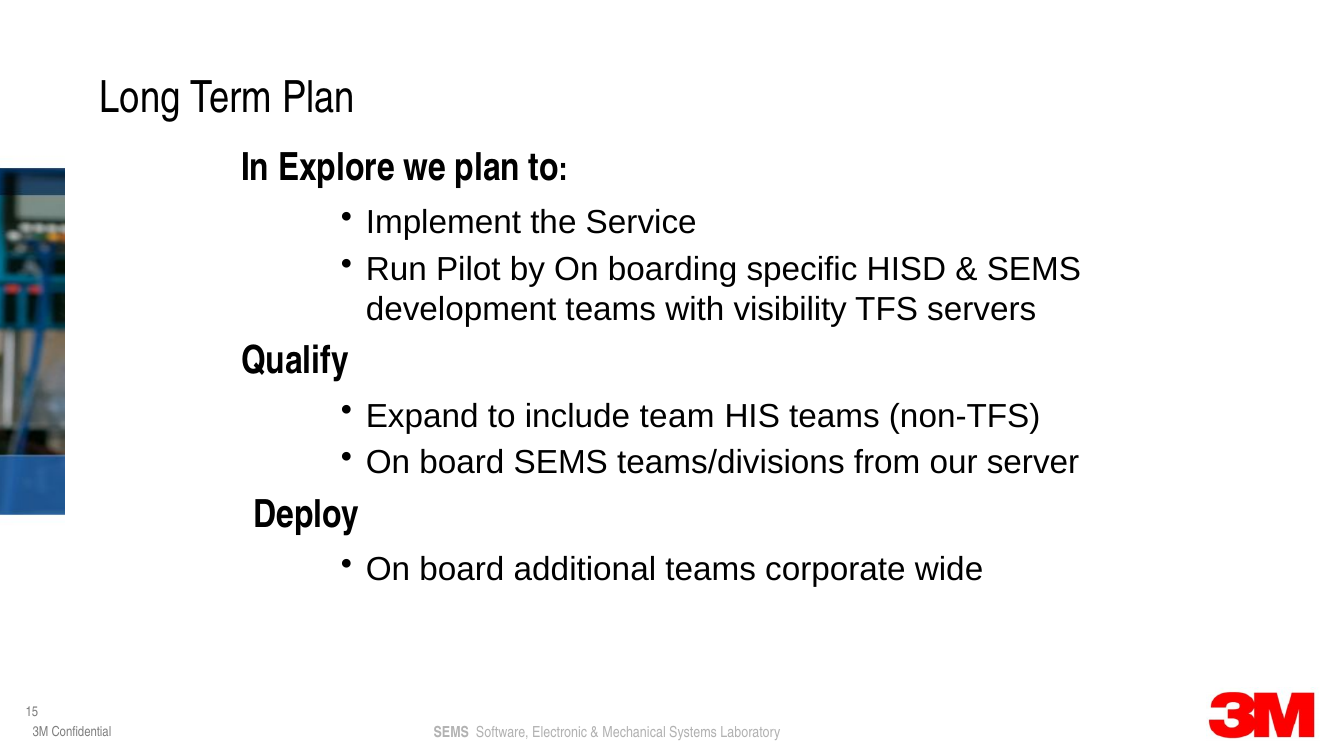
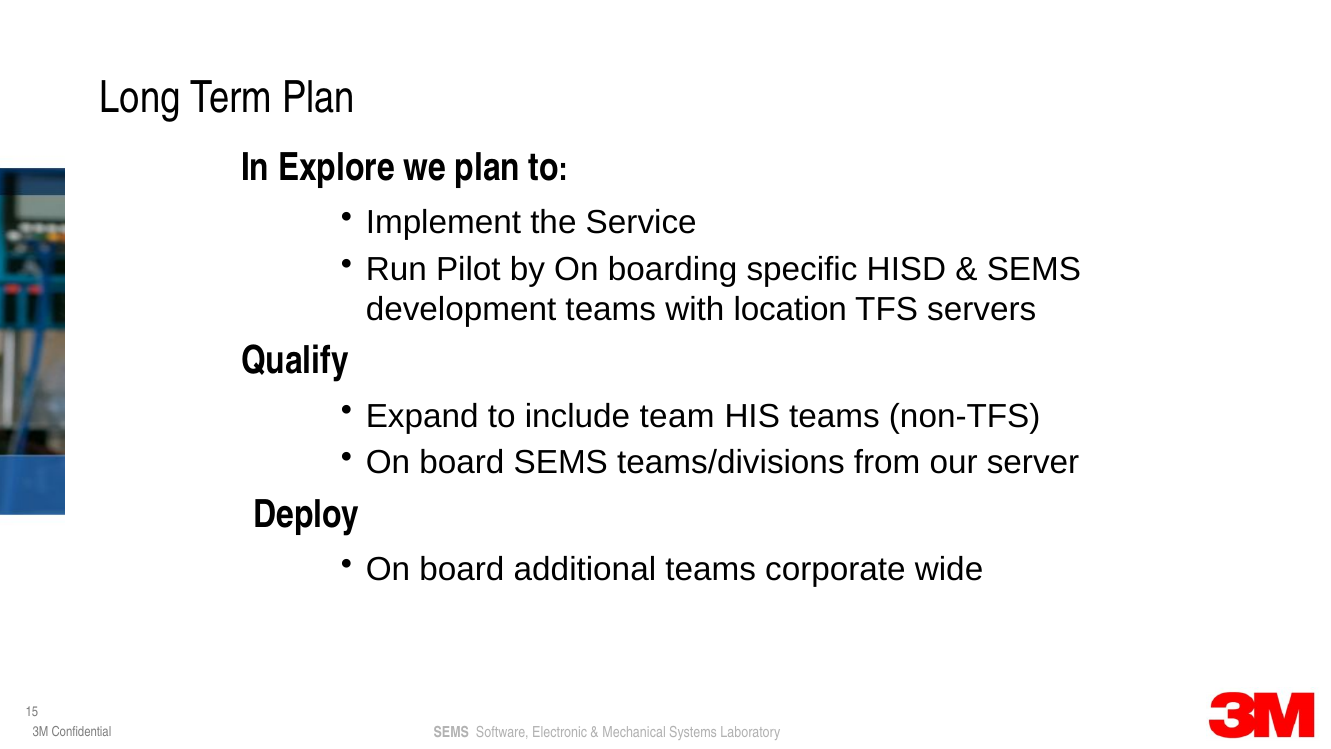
visibility: visibility -> location (790, 309)
